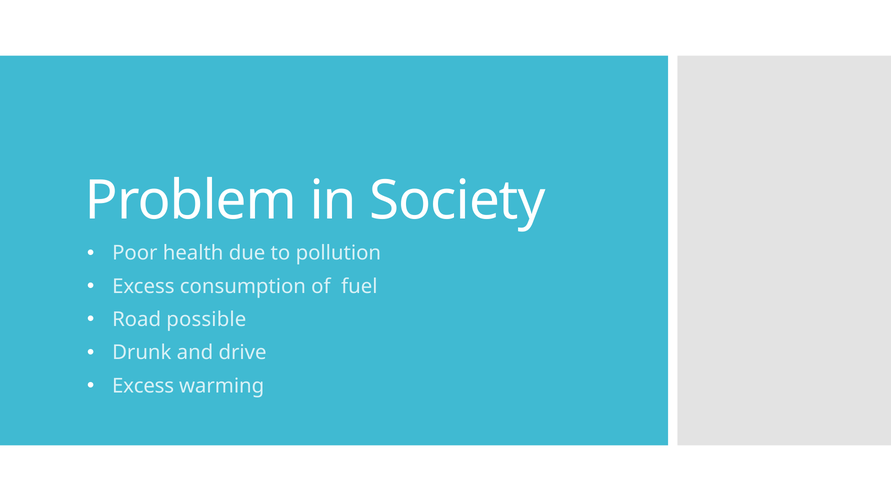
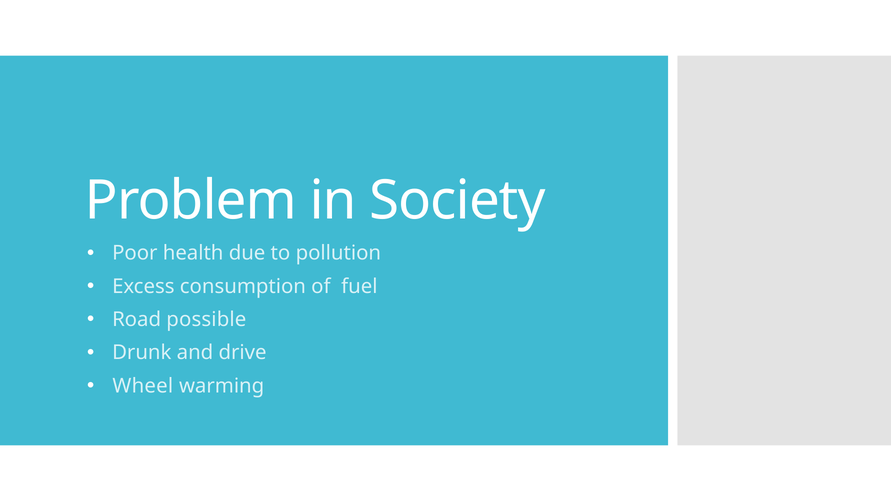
Excess: Excess -> Wheel (143, 386)
